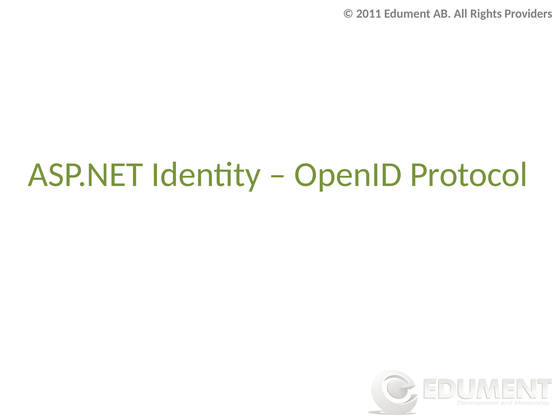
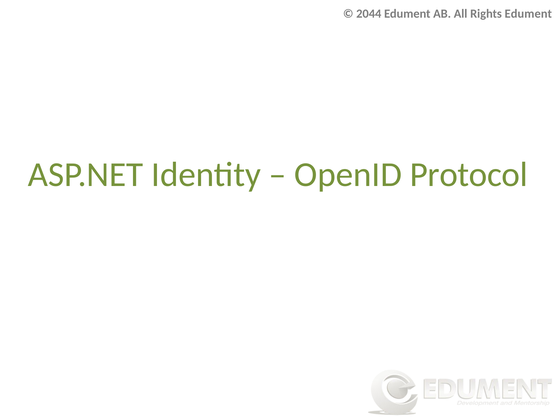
2011: 2011 -> 2044 (369, 14)
Rights Providers: Providers -> Edument (528, 14)
